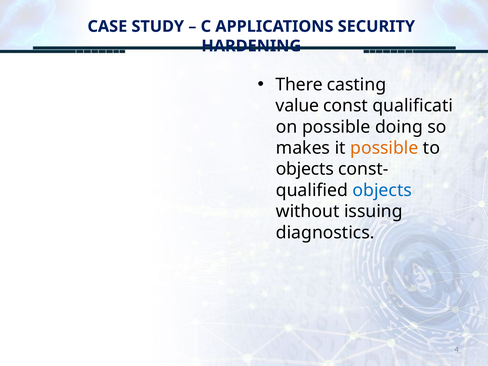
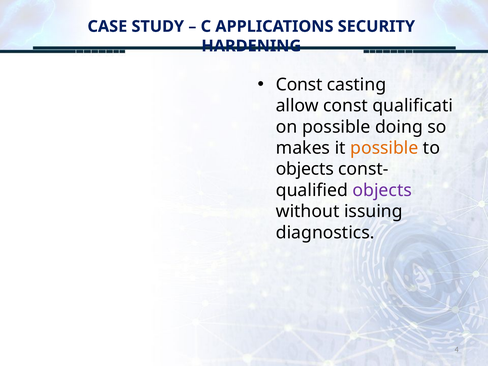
There: There -> Const (299, 85)
value: value -> allow (297, 106)
objects colour: blue -> purple (382, 190)
